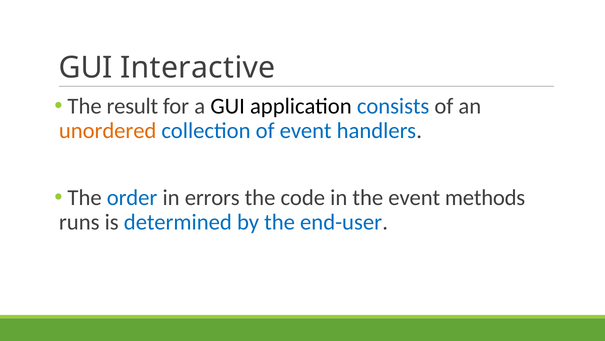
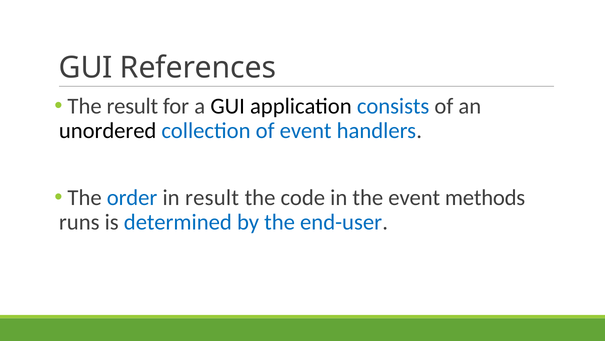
Interactive: Interactive -> References (198, 68)
unordered colour: orange -> black (108, 130)
in errors: errors -> result (212, 197)
